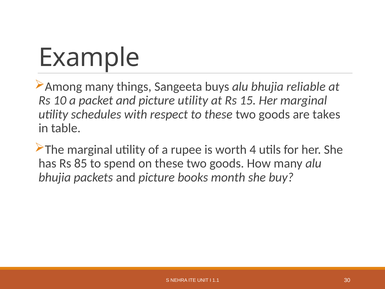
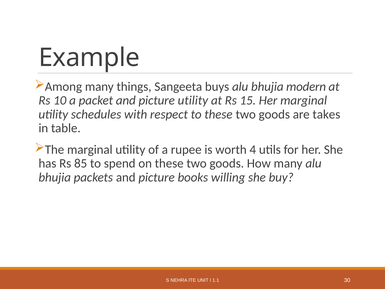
reliable: reliable -> modern (306, 86)
month: month -> willing (228, 177)
